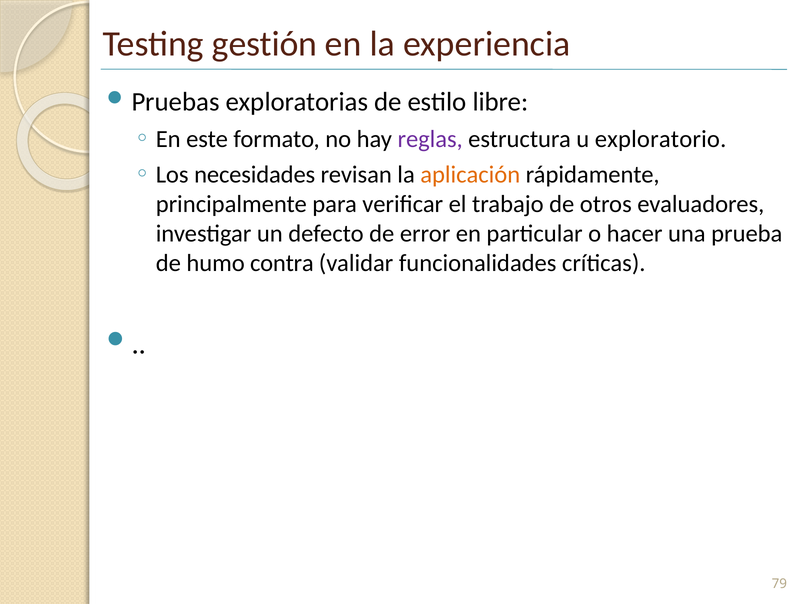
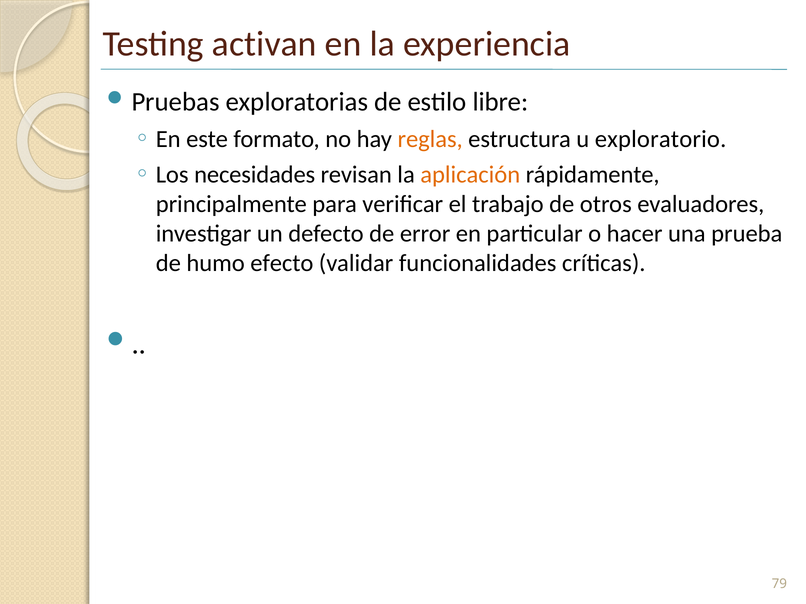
gestión: gestión -> activan (264, 44)
reglas colour: purple -> orange (430, 139)
contra: contra -> efecto (282, 263)
